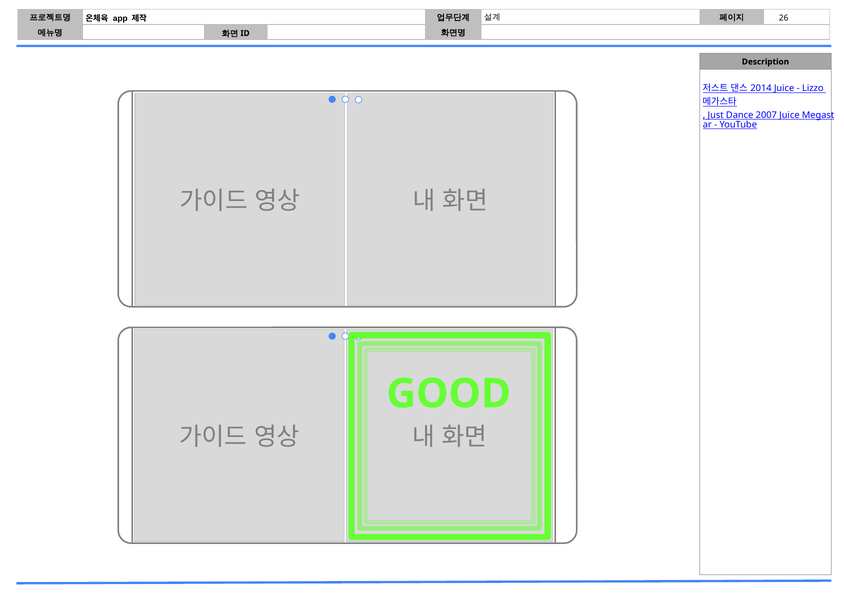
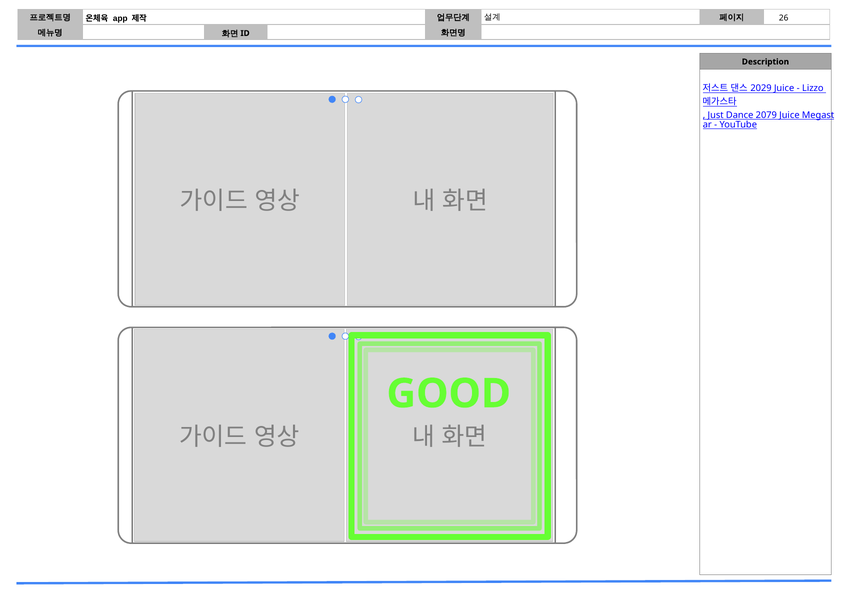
2014: 2014 -> 2029 (761, 88)
2007: 2007 -> 2079 (766, 115)
